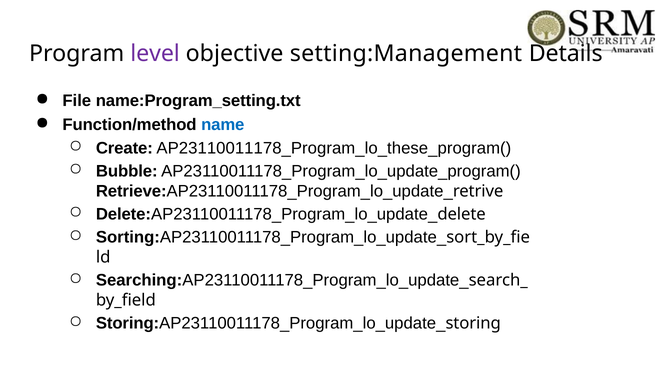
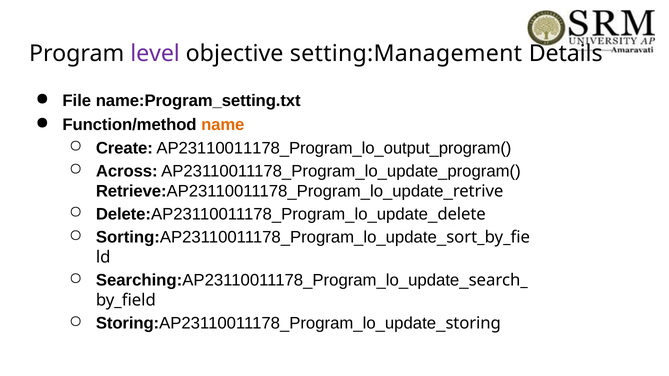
name colour: blue -> orange (223, 125)
AP23110011178_Program_lo_these_program(: AP23110011178_Program_lo_these_program( -> AP23110011178_Program_lo_output_program( (334, 148)
Bubble: Bubble -> Across (127, 171)
